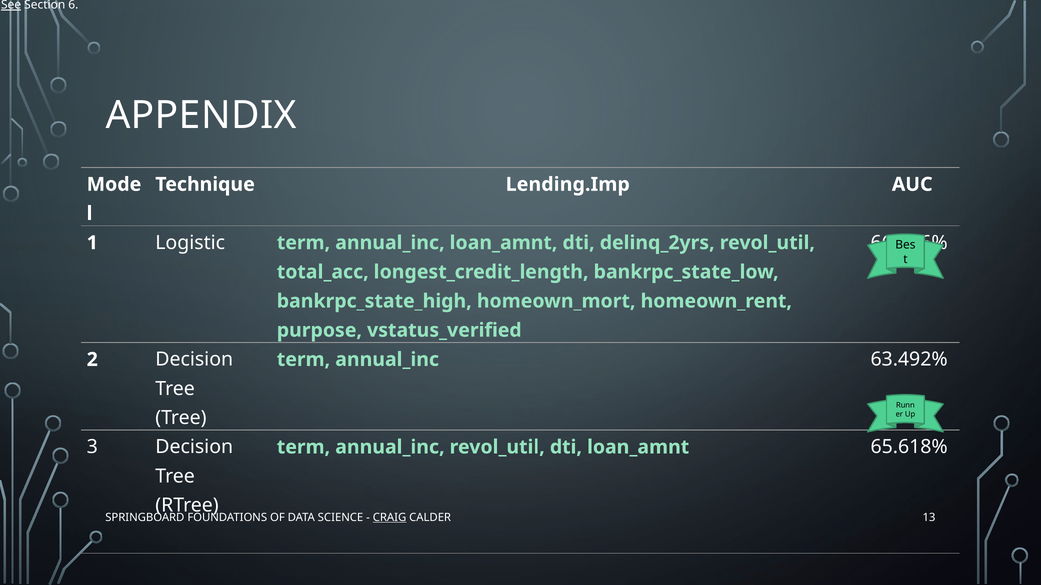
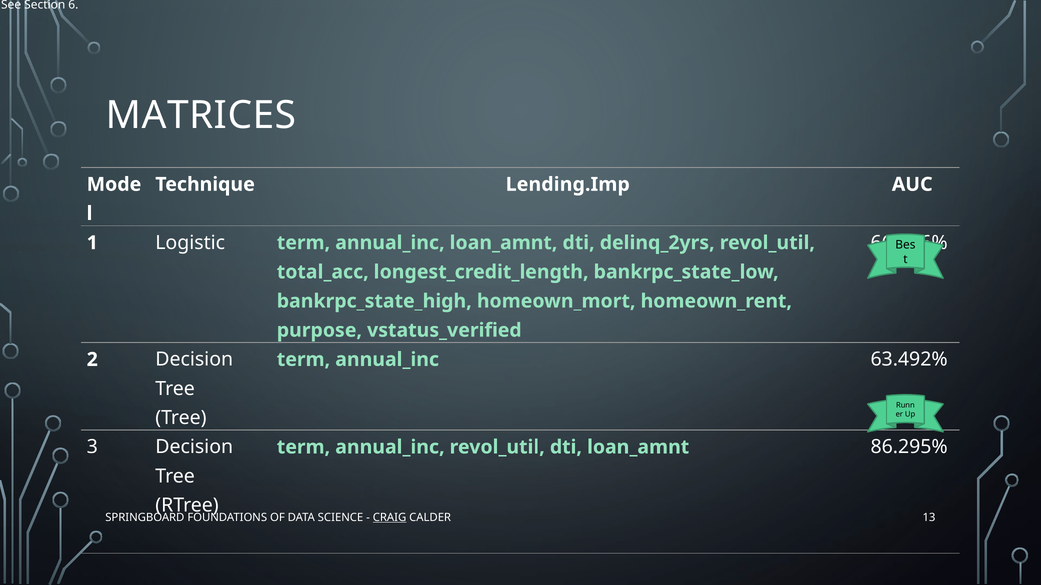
See underline: present -> none (11, 5)
APPENDIX: APPENDIX -> MATRICES (201, 116)
65.618%: 65.618% -> 86.295% (909, 447)
